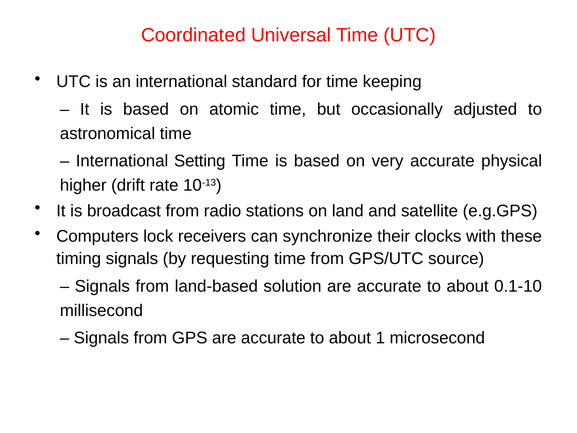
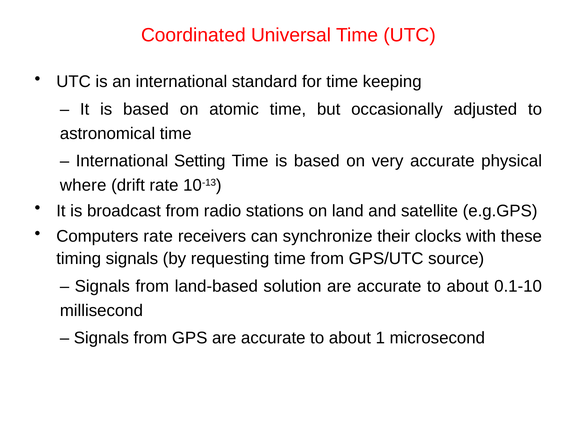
higher: higher -> where (83, 185)
Computers lock: lock -> rate (158, 236)
